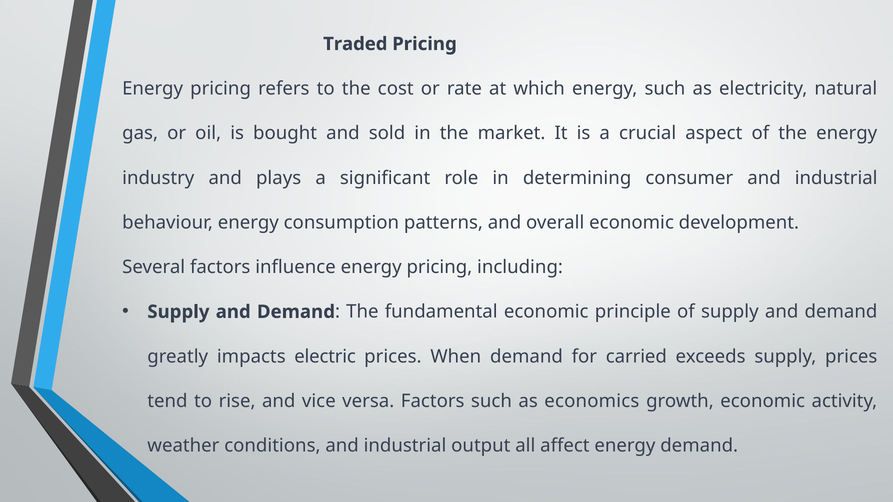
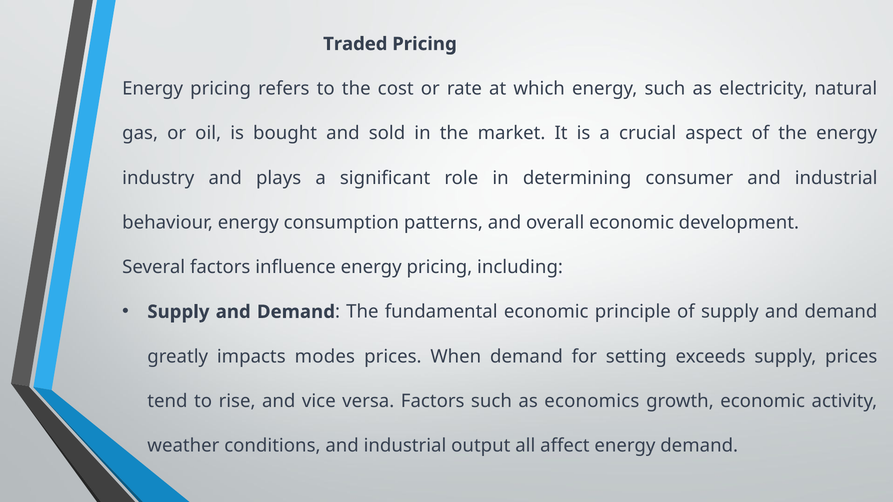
electric: electric -> modes (325, 357)
carried: carried -> setting (636, 357)
